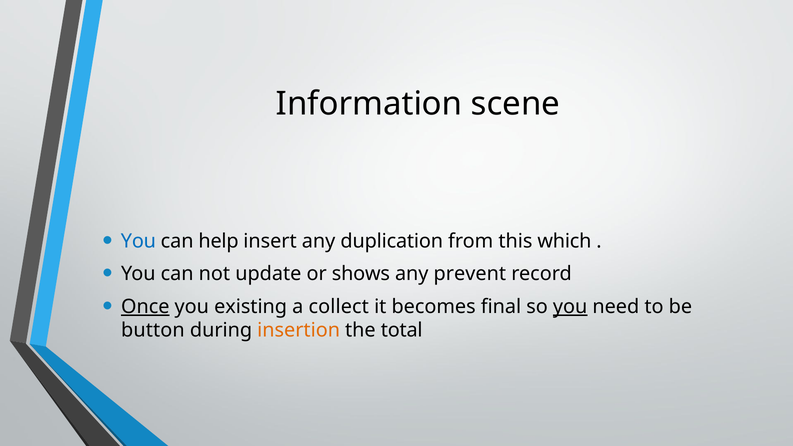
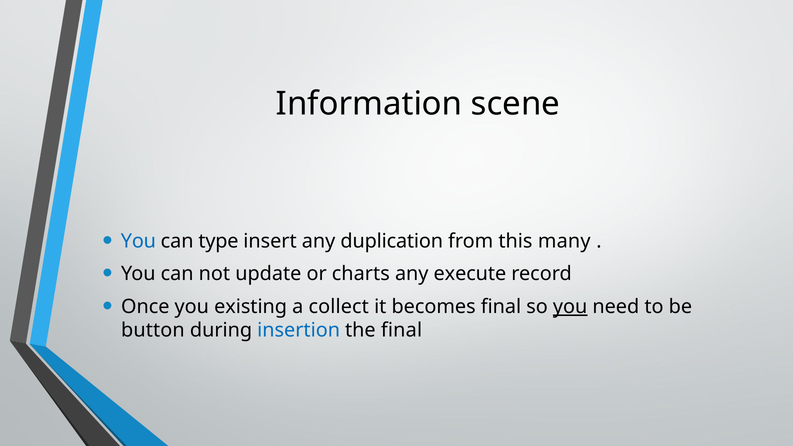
help: help -> type (219, 241)
which: which -> many (564, 241)
shows: shows -> charts (361, 274)
prevent: prevent -> execute (470, 274)
Once underline: present -> none (145, 307)
insertion colour: orange -> blue (299, 330)
the total: total -> final (402, 330)
